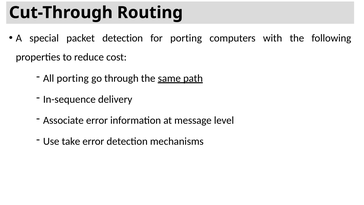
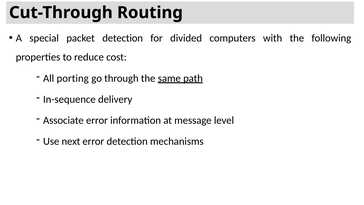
for porting: porting -> divided (186, 38)
take: take -> next (71, 141)
